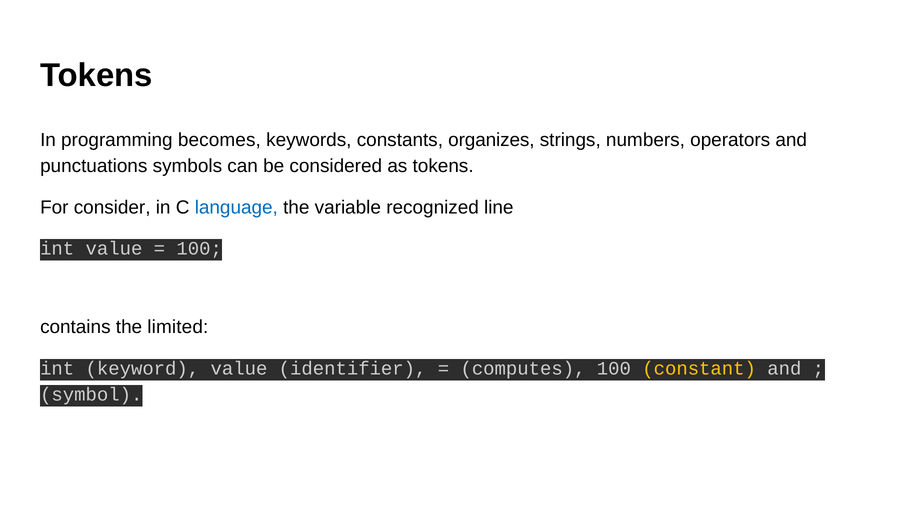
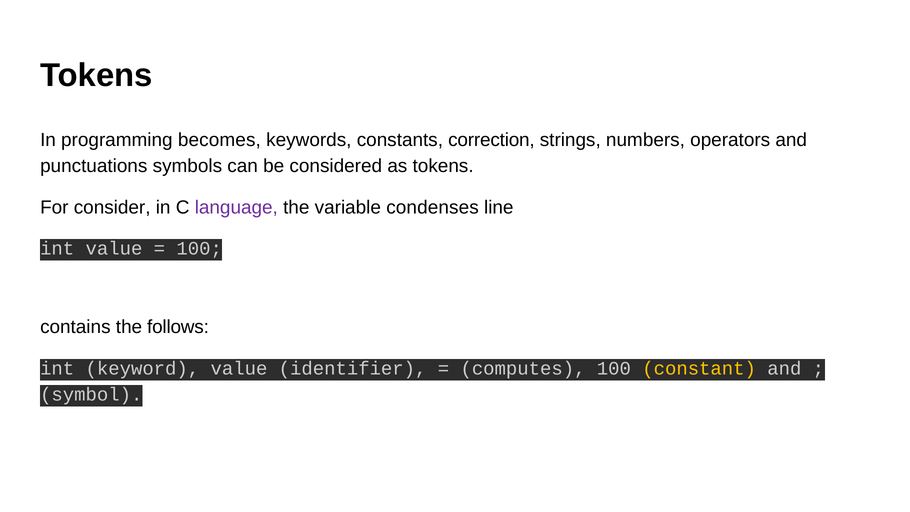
organizes: organizes -> correction (491, 140)
language colour: blue -> purple (236, 207)
recognized: recognized -> condenses (433, 207)
limited: limited -> follows (178, 327)
